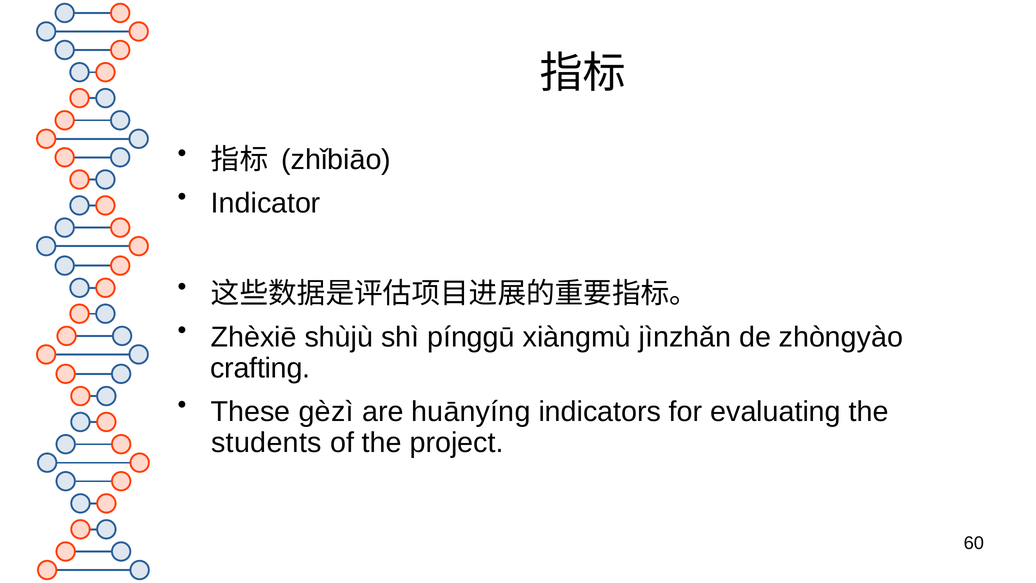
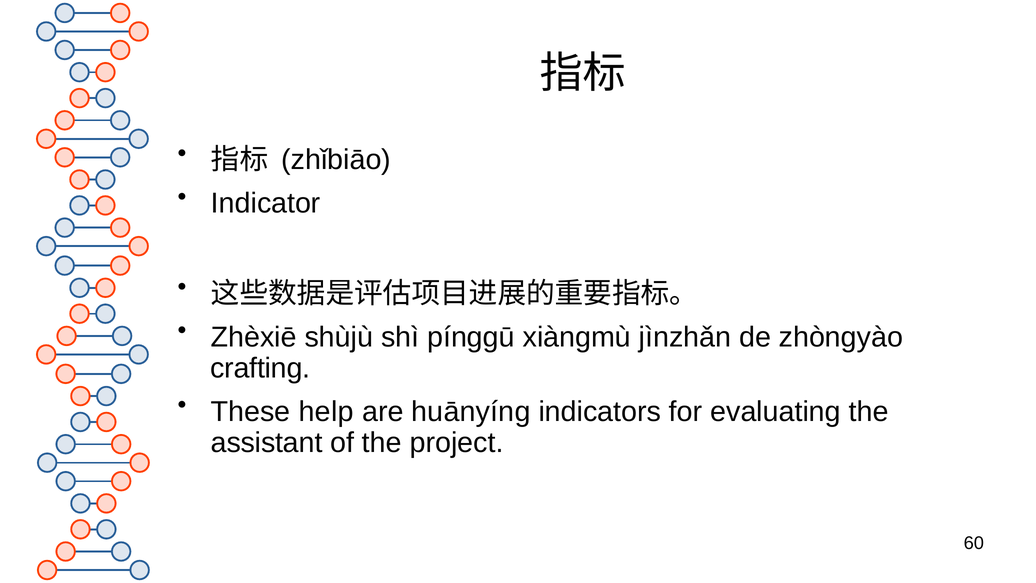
gèzì: gèzì -> help (326, 411)
students: students -> assistant (267, 442)
